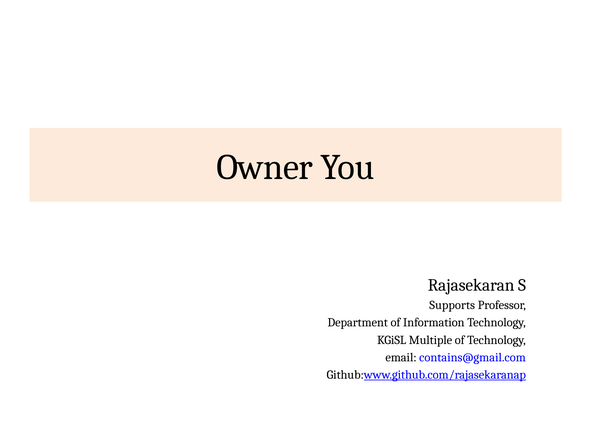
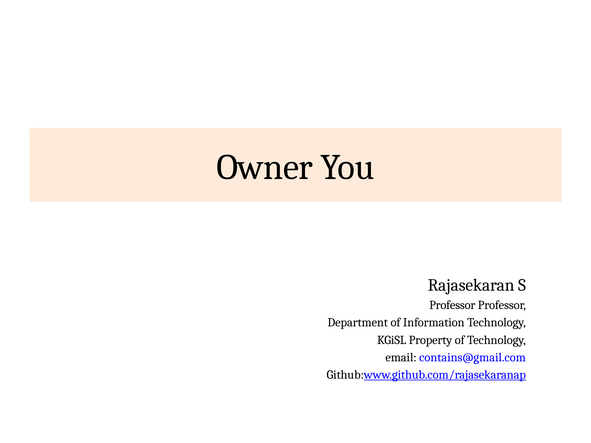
Supports: Supports -> Professor (452, 305)
Multiple: Multiple -> Property (431, 340)
